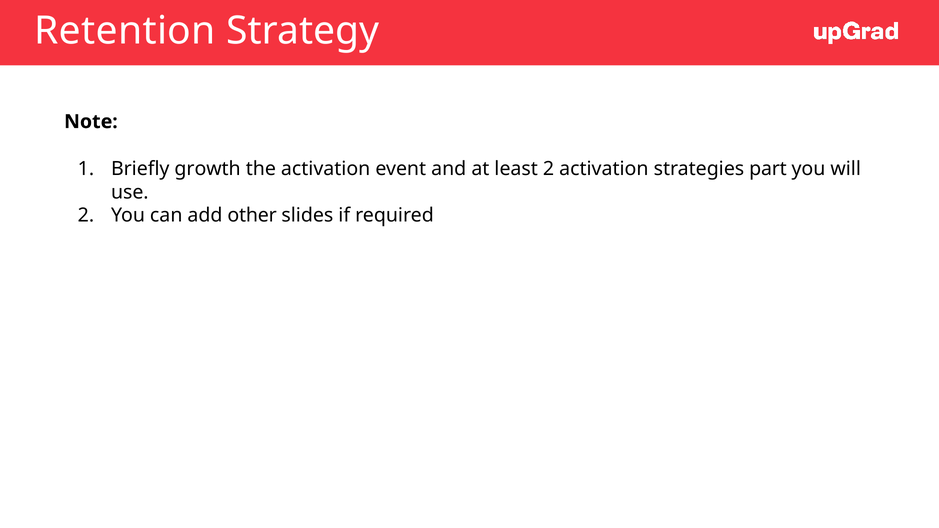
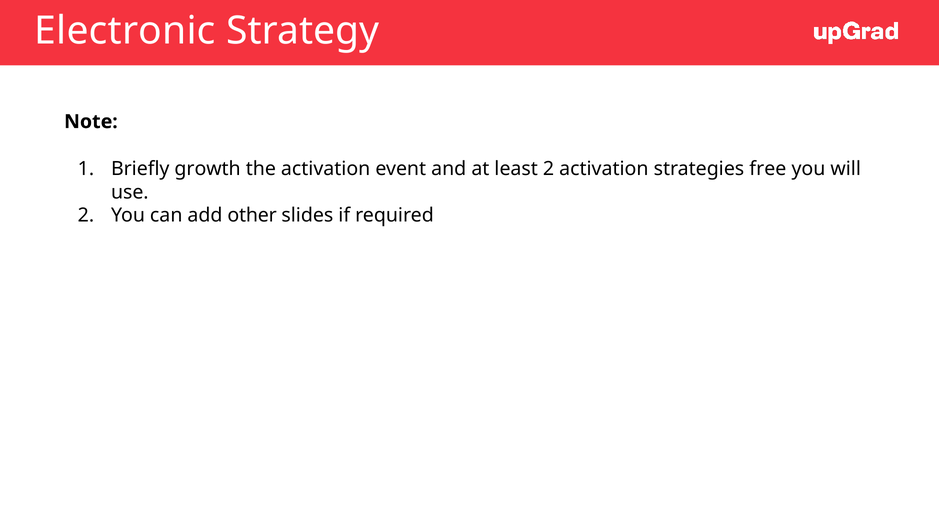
Retention: Retention -> Electronic (125, 31)
part: part -> free (768, 169)
